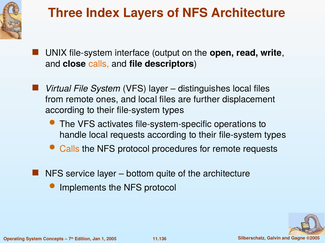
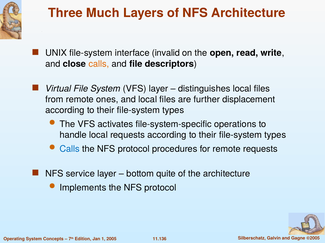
Index: Index -> Much (103, 13)
output: output -> invalid (166, 53)
Calls colour: orange -> blue (70, 149)
